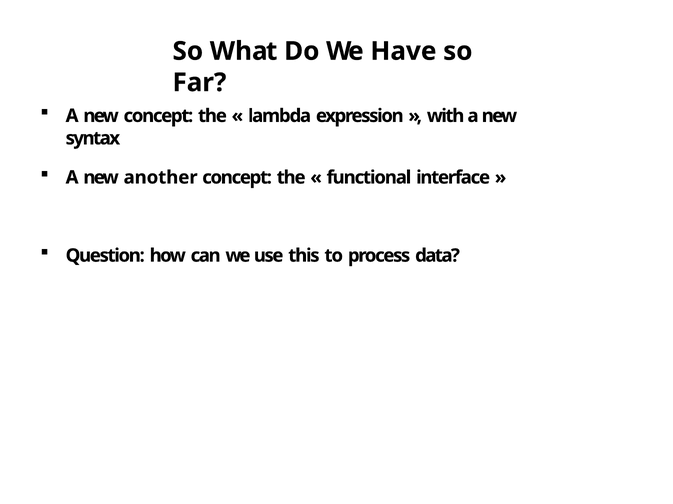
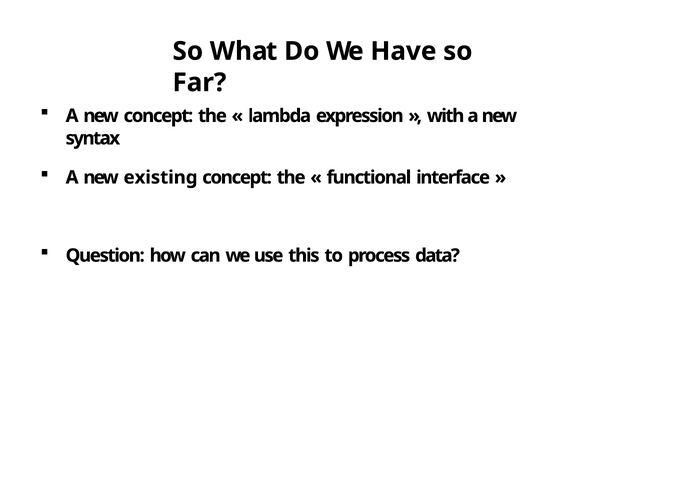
another: another -> existing (161, 178)
